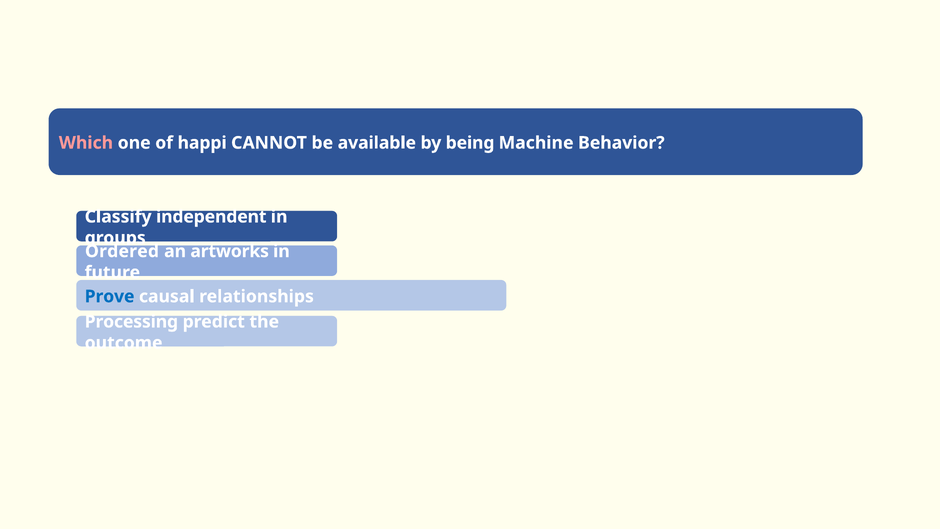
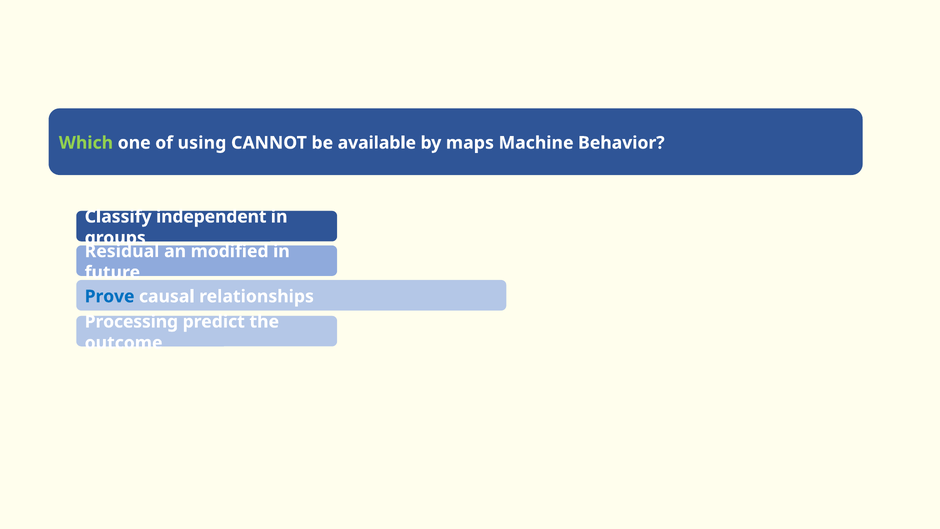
Which colour: pink -> light green (86, 143)
happi: happi -> using (202, 143)
being: being -> maps (470, 143)
Ordered: Ordered -> Residual (122, 251)
artworks: artworks -> modified (230, 251)
